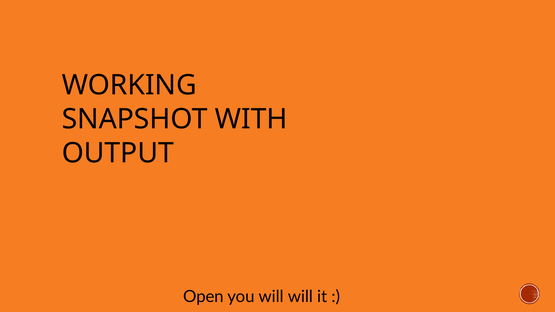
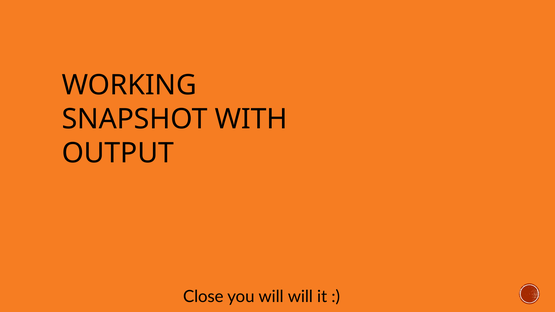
Open: Open -> Close (203, 297)
